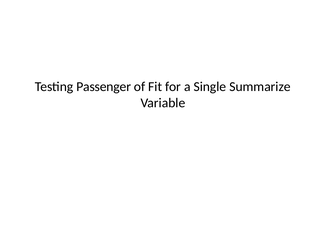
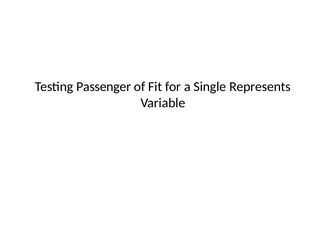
Summarize: Summarize -> Represents (260, 87)
